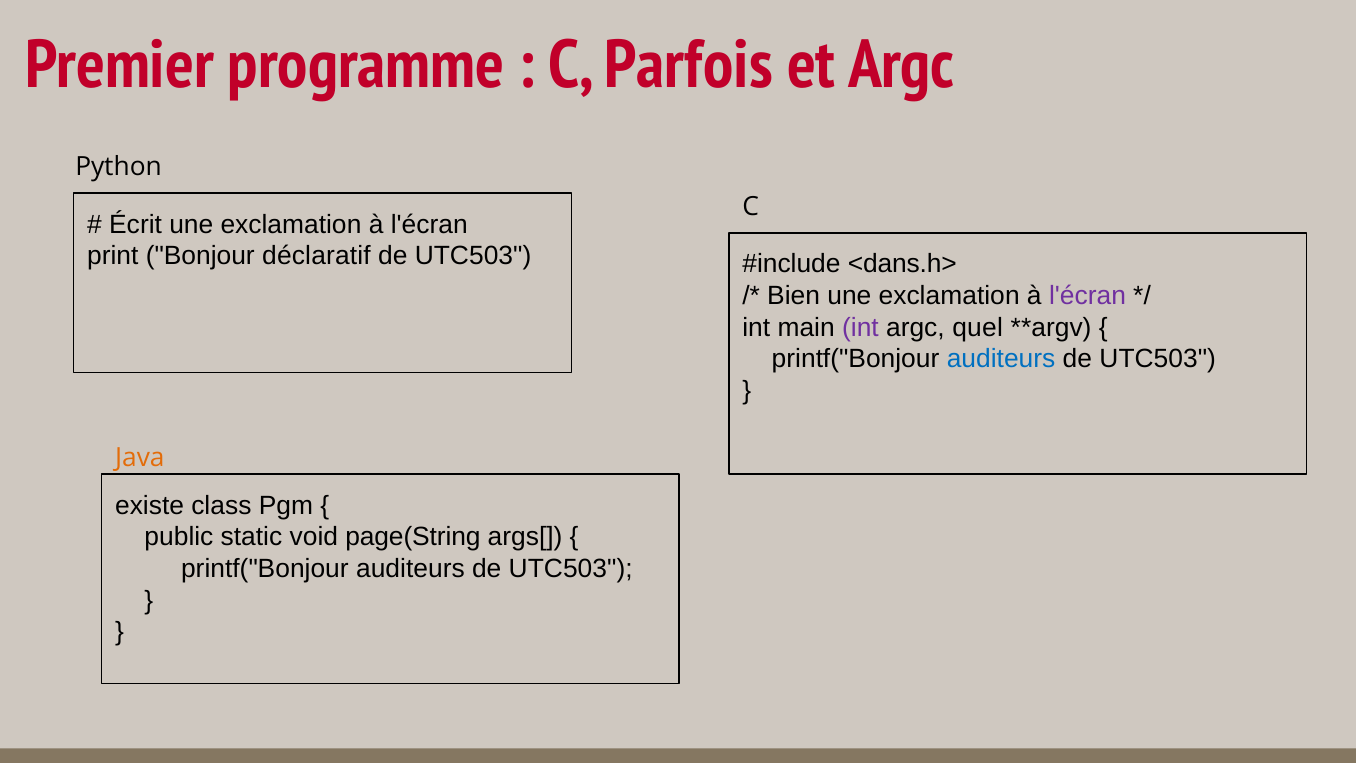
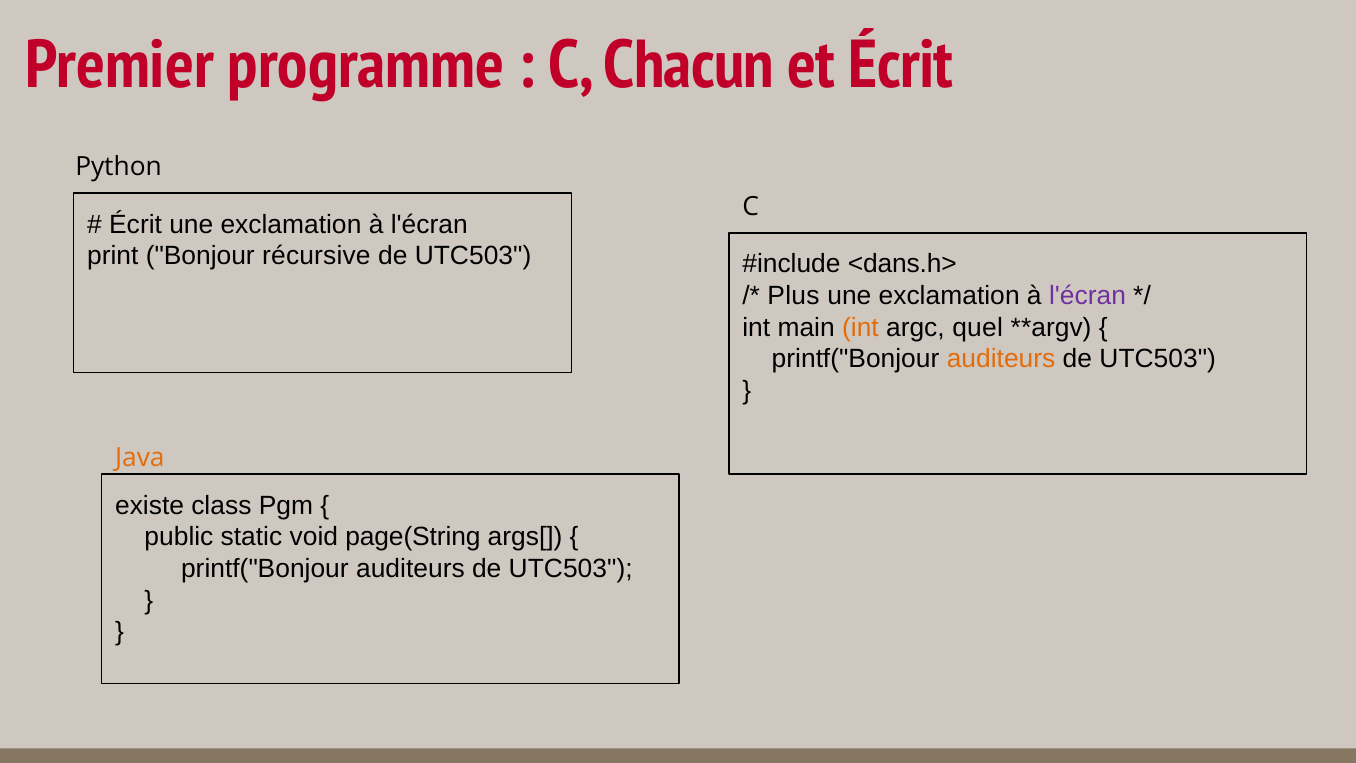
Parfois: Parfois -> Chacun (689, 66)
et Argc: Argc -> Écrit (901, 66)
déclaratif: déclaratif -> récursive (316, 256)
Bien: Bien -> Plus (794, 296)
int colour: purple -> orange (860, 327)
auditeurs colour: blue -> orange (1001, 359)
